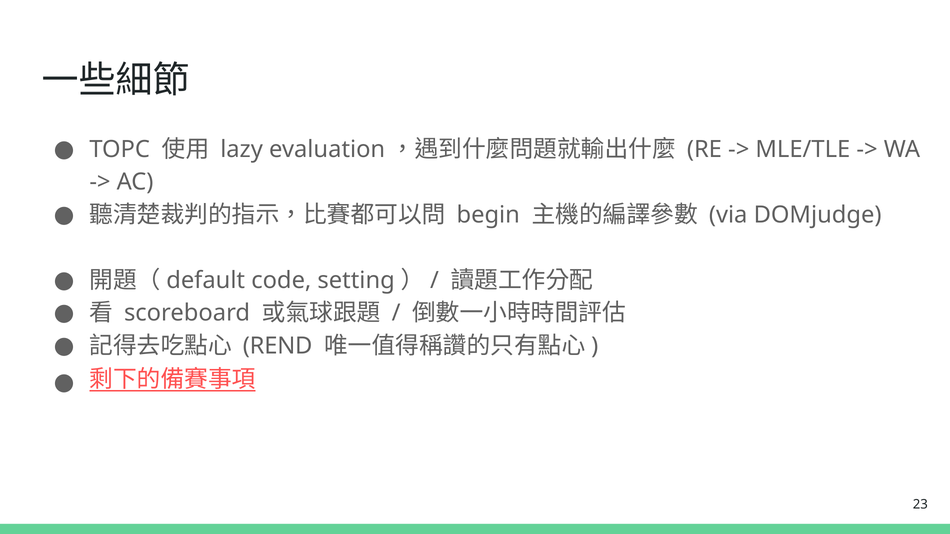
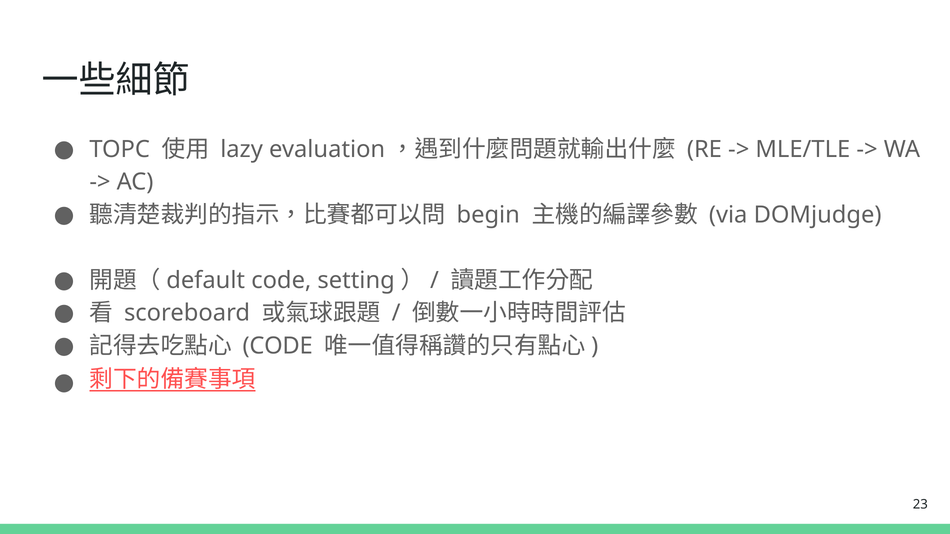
REND: REND -> CODE (278, 346)
